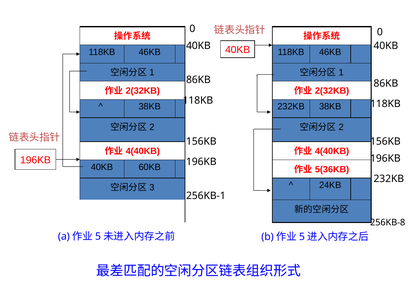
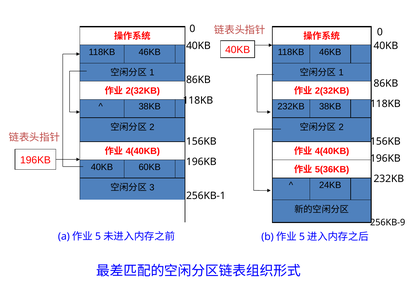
256KB-8: 256KB-8 -> 256KB-9 (388, 222)
